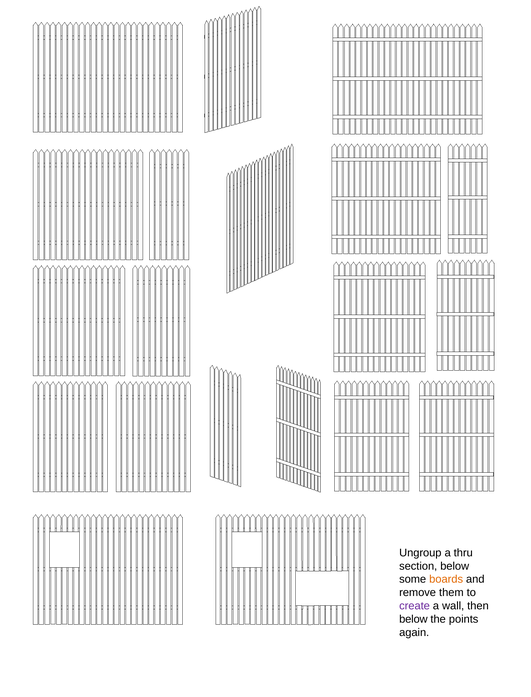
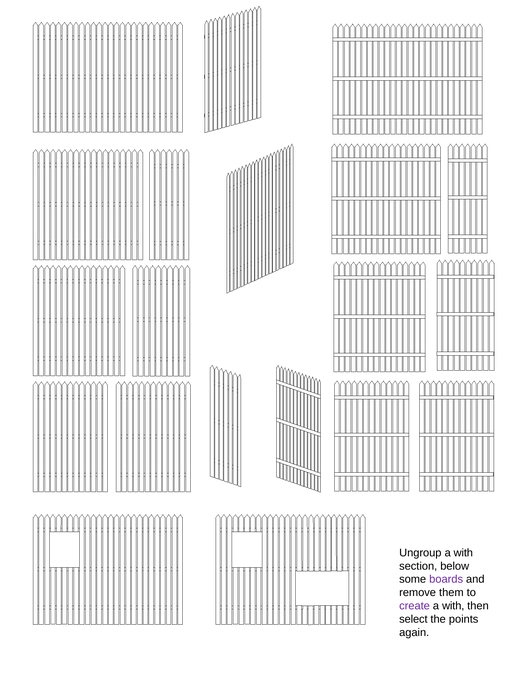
Ungroup a thru: thru -> with (463, 553)
boards colour: orange -> purple (446, 579)
wall: wall -> with (453, 606)
below: below -> select (413, 619)
